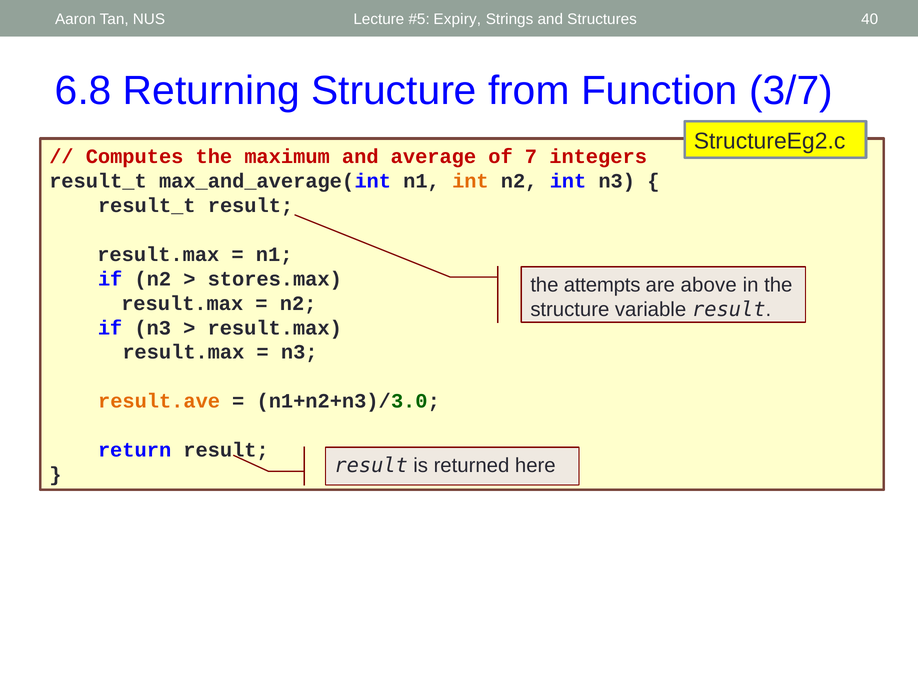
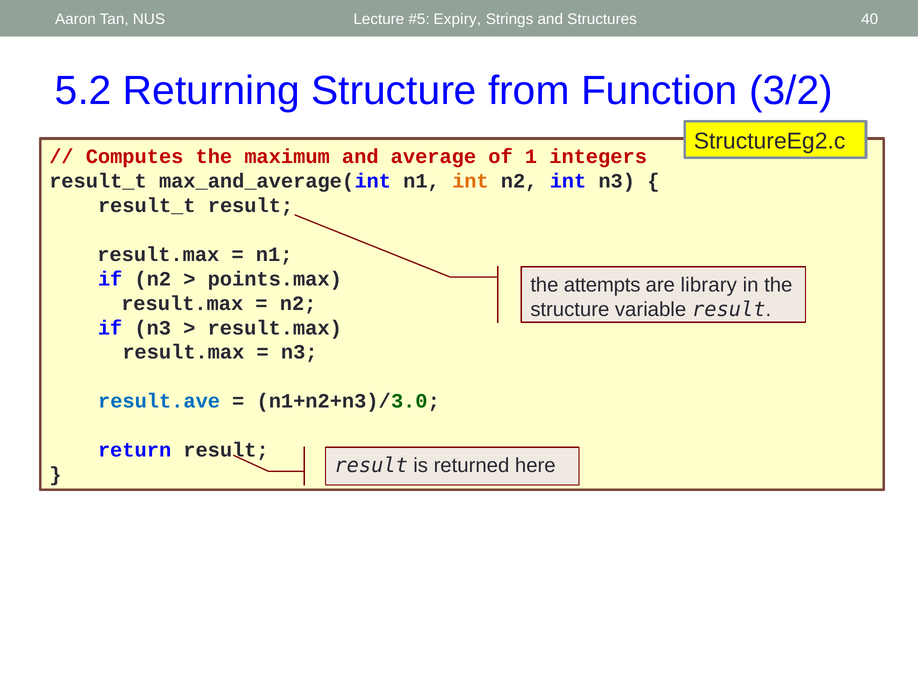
6.8: 6.8 -> 5.2 (83, 91)
3/7: 3/7 -> 3/2 (791, 91)
7: 7 -> 1 (531, 157)
stores.max: stores.max -> points.max (275, 279)
above: above -> library (709, 285)
result.ave colour: orange -> blue (159, 401)
